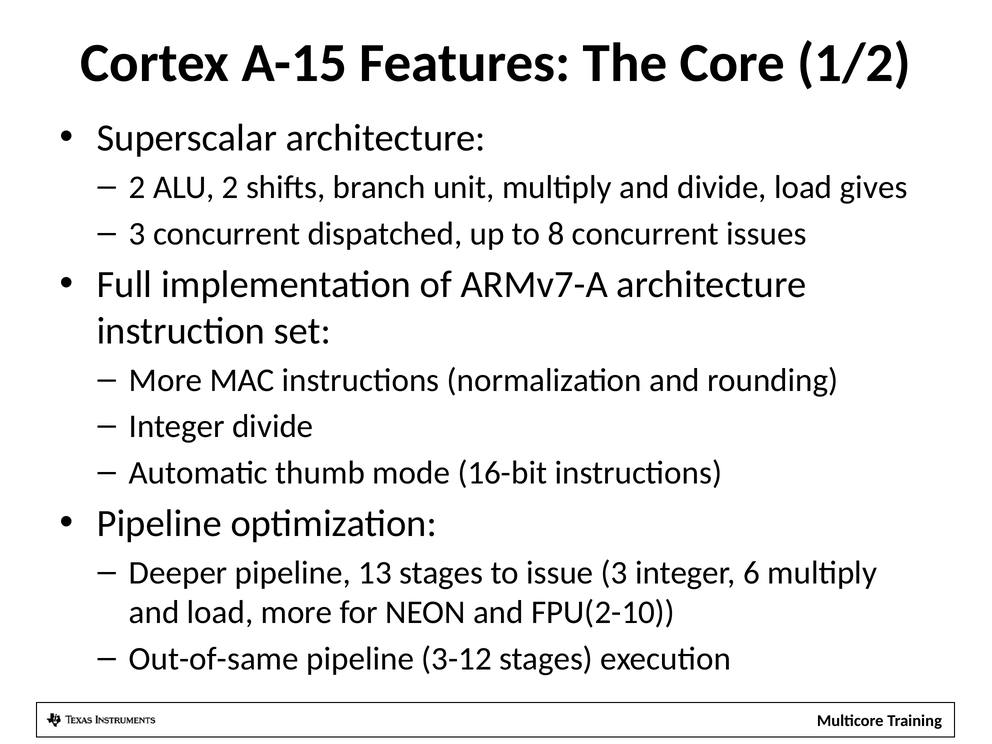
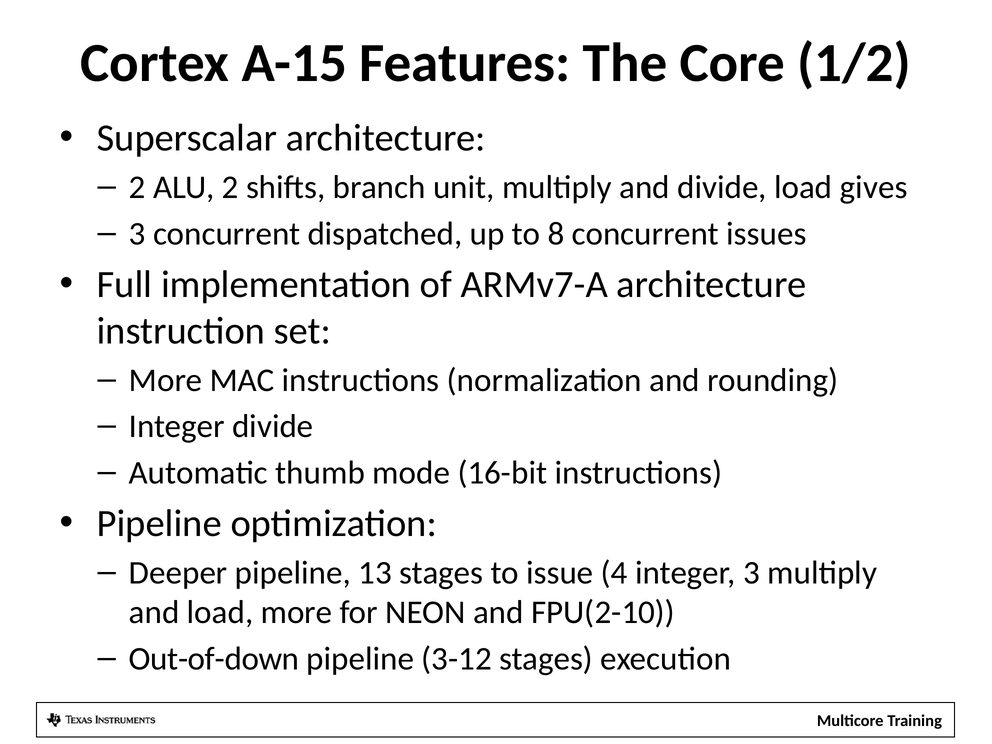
issue 3: 3 -> 4 (614, 573)
integer 6: 6 -> 3 (751, 573)
Out-of-same: Out-of-same -> Out-of-down (214, 659)
